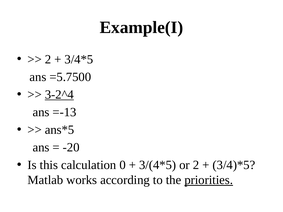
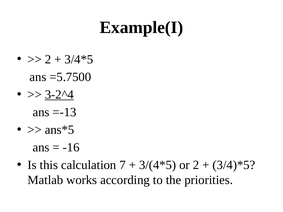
-20: -20 -> -16 (71, 148)
0: 0 -> 7 (123, 165)
priorities underline: present -> none (209, 180)
